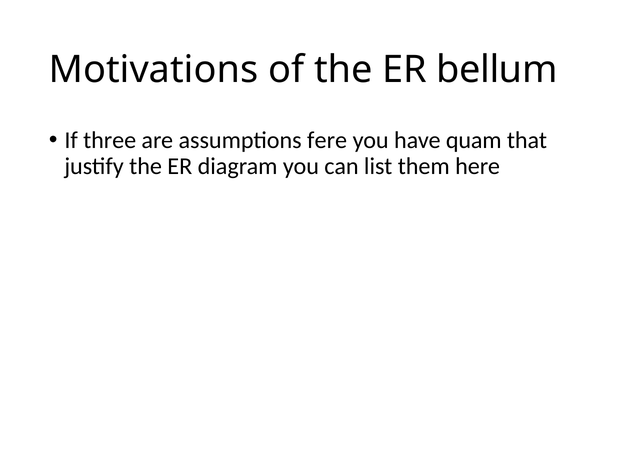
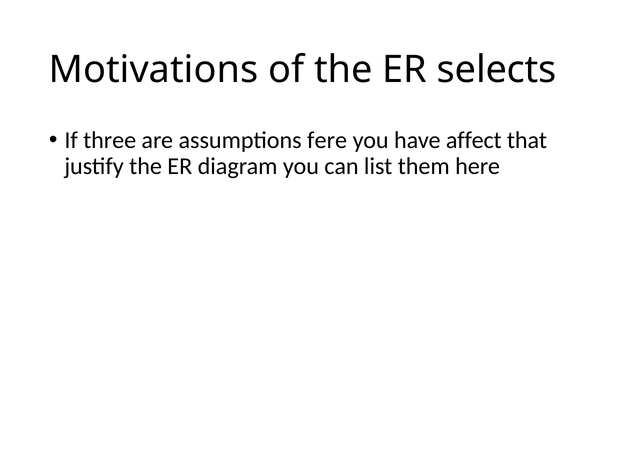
bellum: bellum -> selects (497, 70)
quam: quam -> affect (474, 140)
